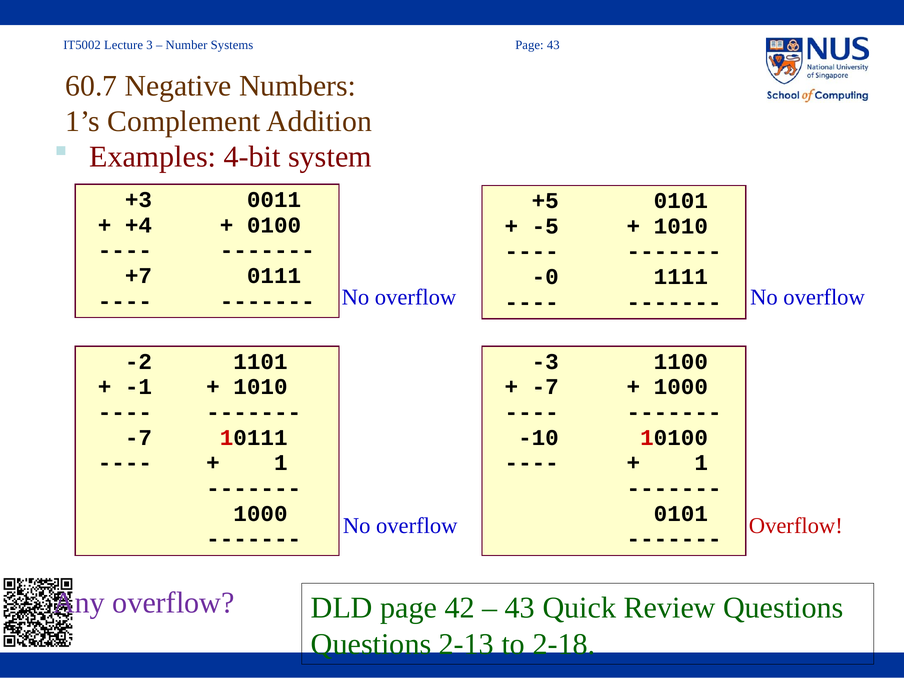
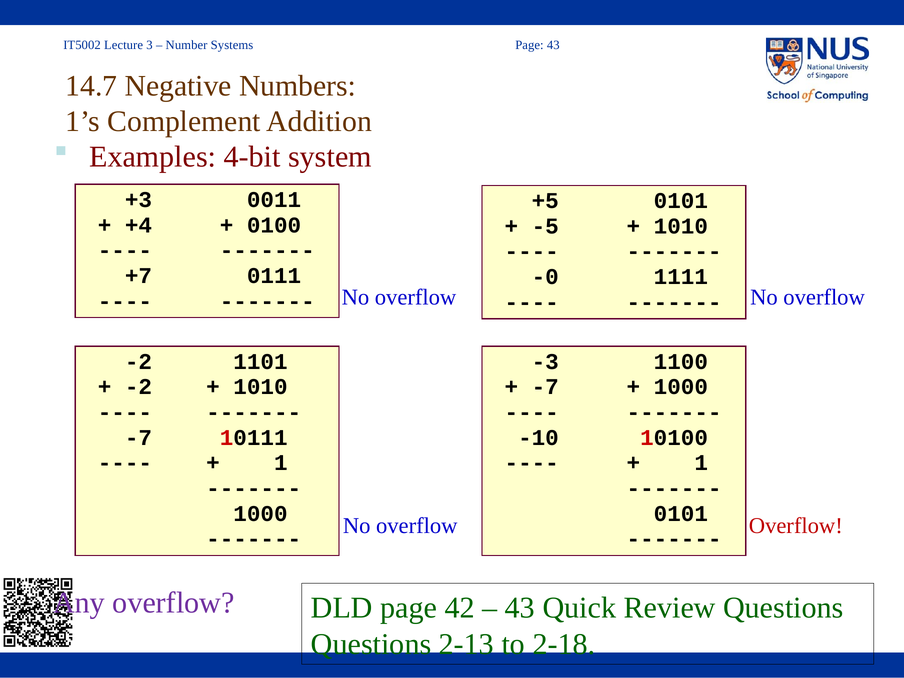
60.7: 60.7 -> 14.7 (91, 86)
-1: -1 -> -2 (138, 387)
